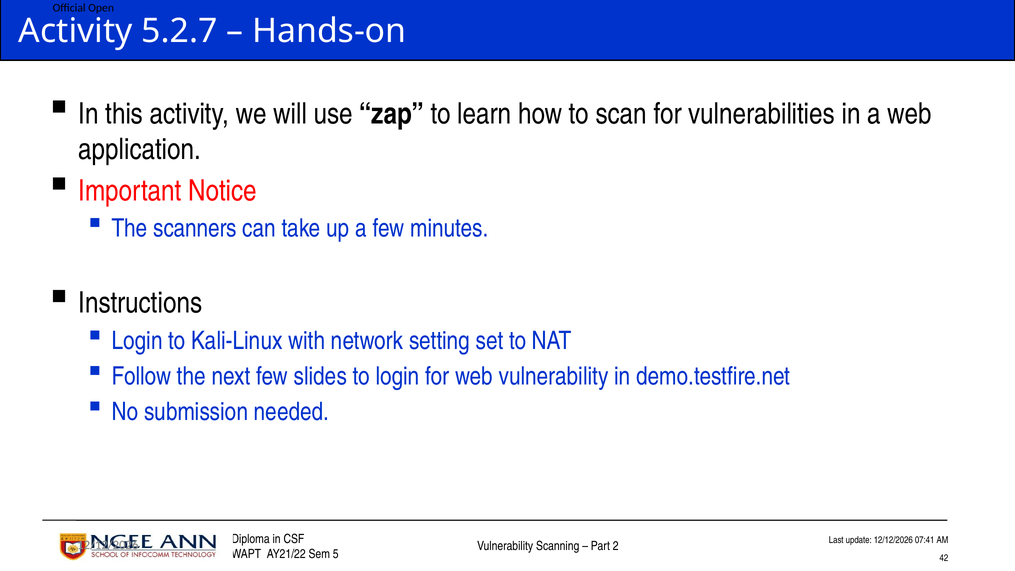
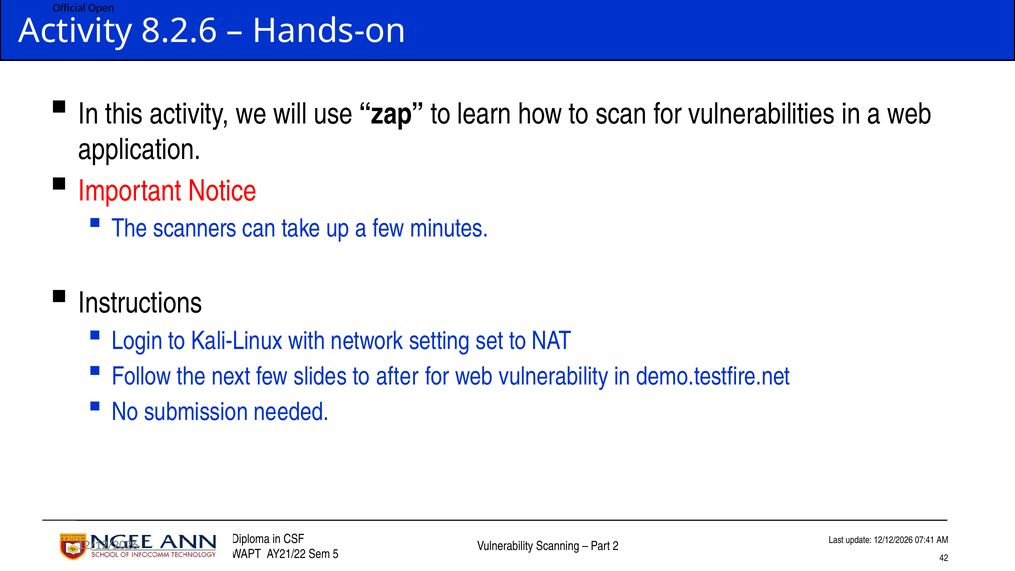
5.2.7: 5.2.7 -> 8.2.6 (180, 31)
to login: login -> after (397, 376)
